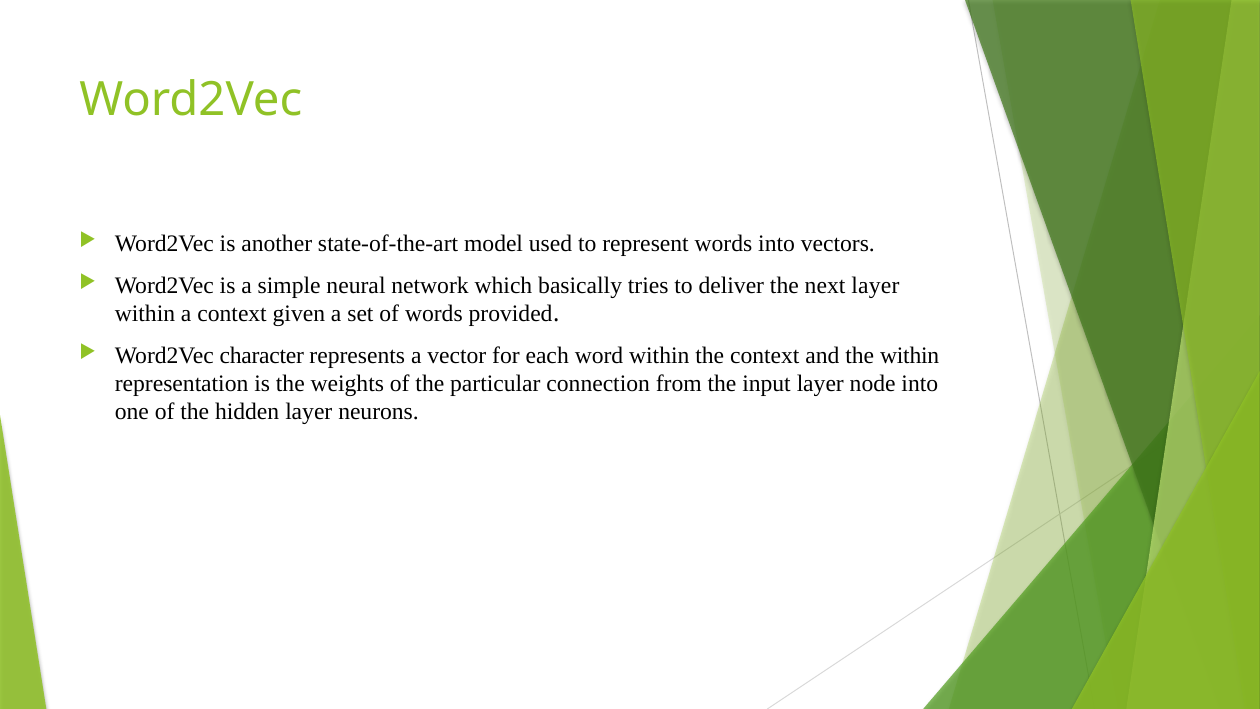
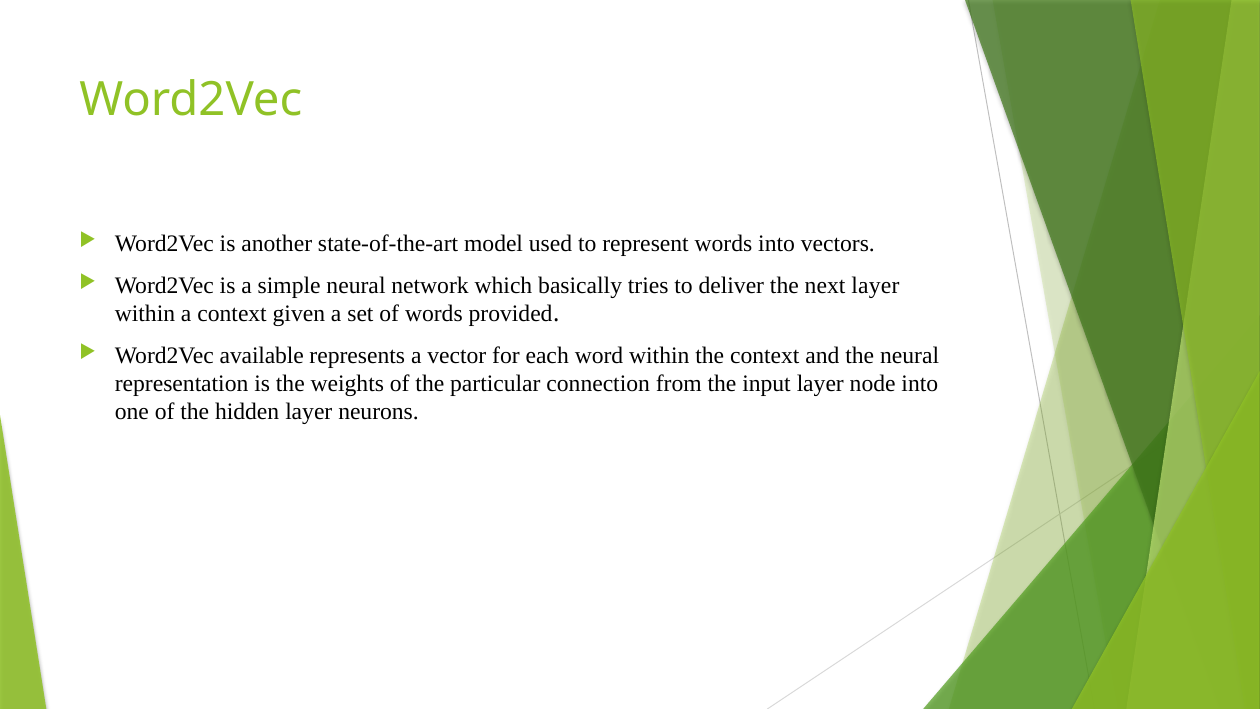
character: character -> available (262, 355)
the within: within -> neural (910, 355)
